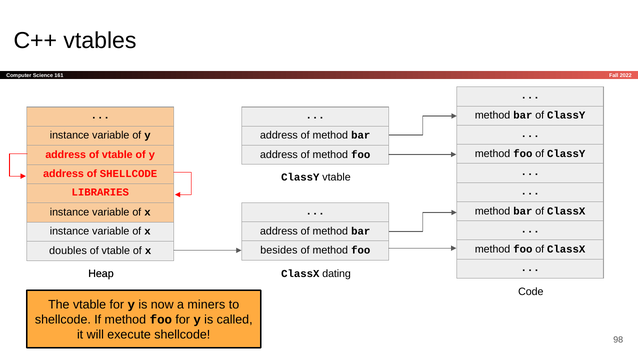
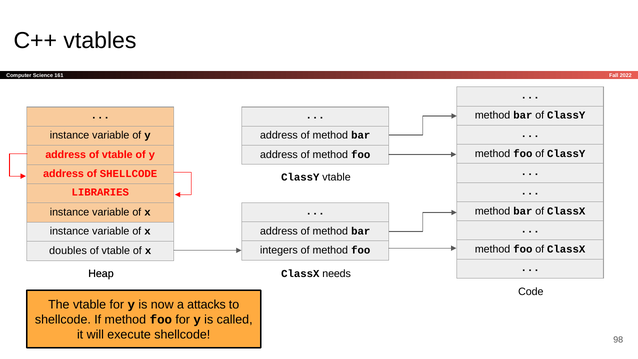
besides: besides -> integers (279, 250)
dating: dating -> needs (337, 274)
miners: miners -> attacks (207, 305)
